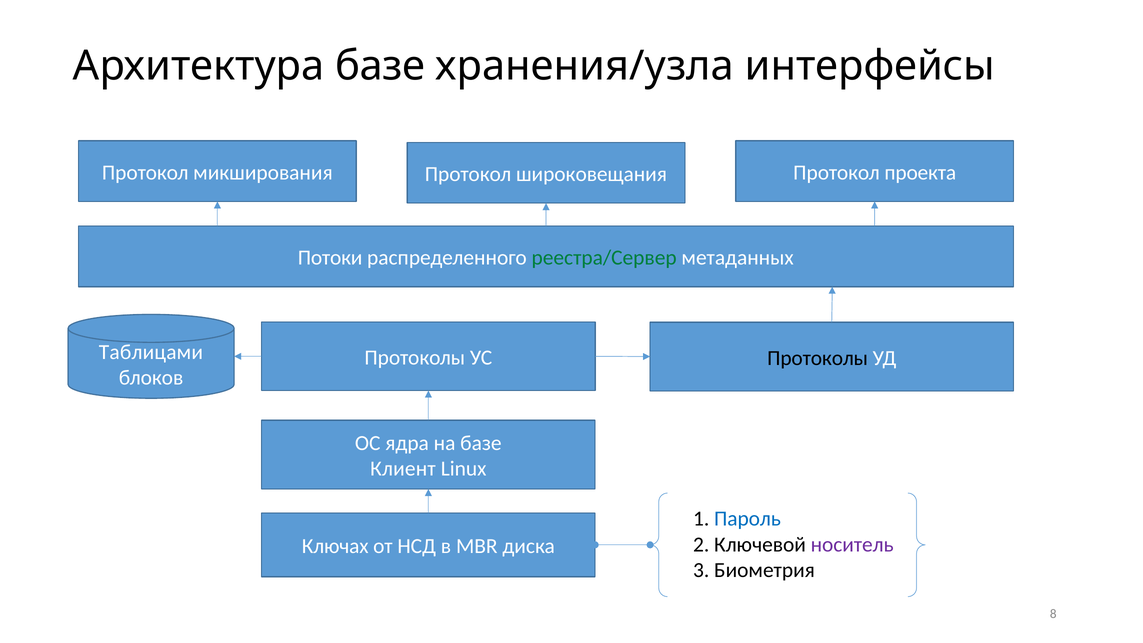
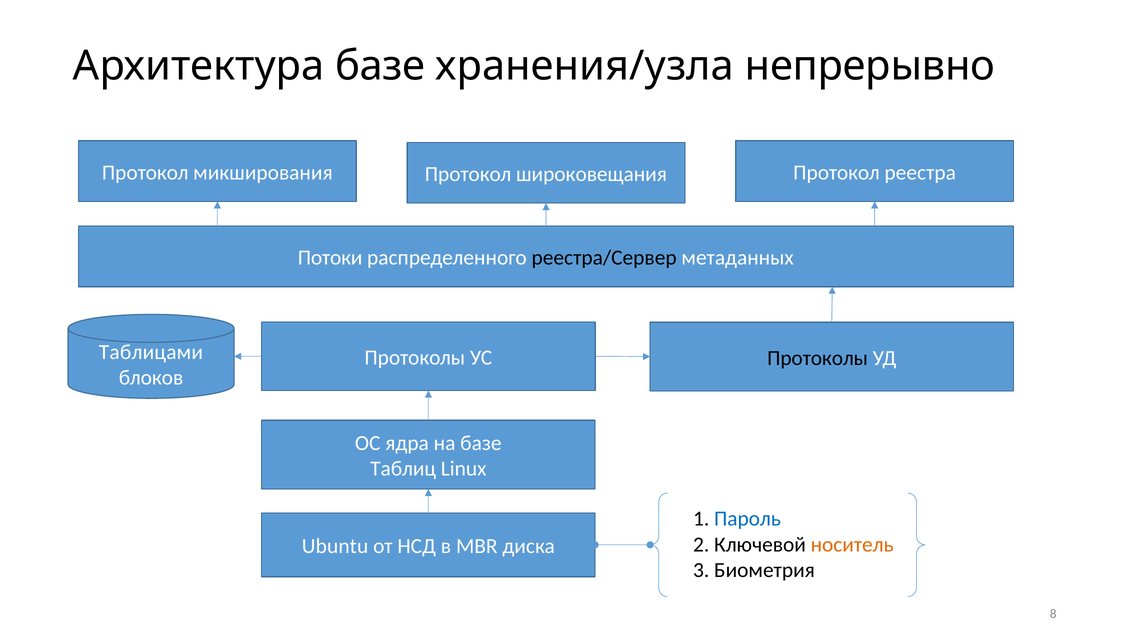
интерфейсы: интерфейсы -> непрерывно (870, 66)
проекта: проекта -> реестра (920, 173)
реестра/Сервер colour: green -> black (604, 258)
Клиент: Клиент -> Таблиц (403, 469)
носитель colour: purple -> orange (852, 544)
Ключах: Ключах -> Ubuntu (335, 546)
